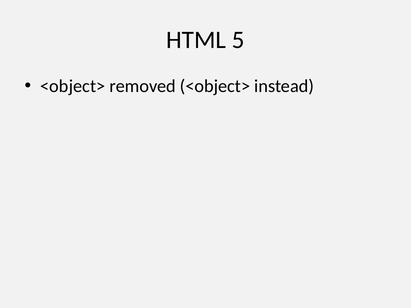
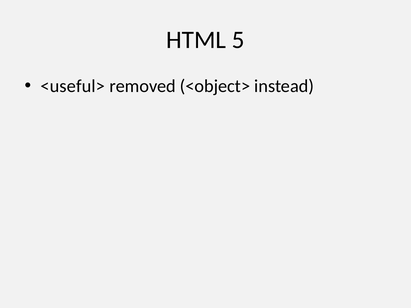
<object>: <object> -> <useful> (73, 86)
